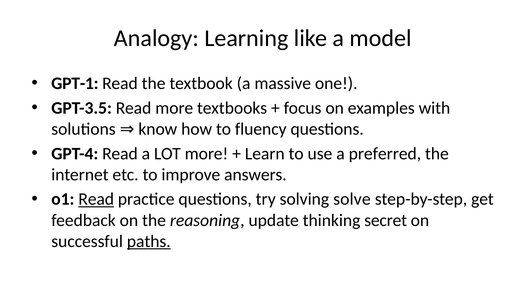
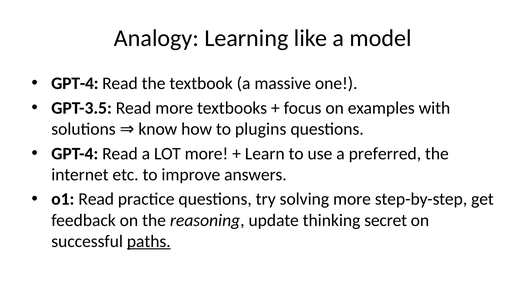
GPT-1: GPT-1 -> GPT-4 (75, 83)
fluency: fluency -> plugins (261, 129)
Read underline: present -> none (96, 199)
solving solve: solve -> more (352, 199)
